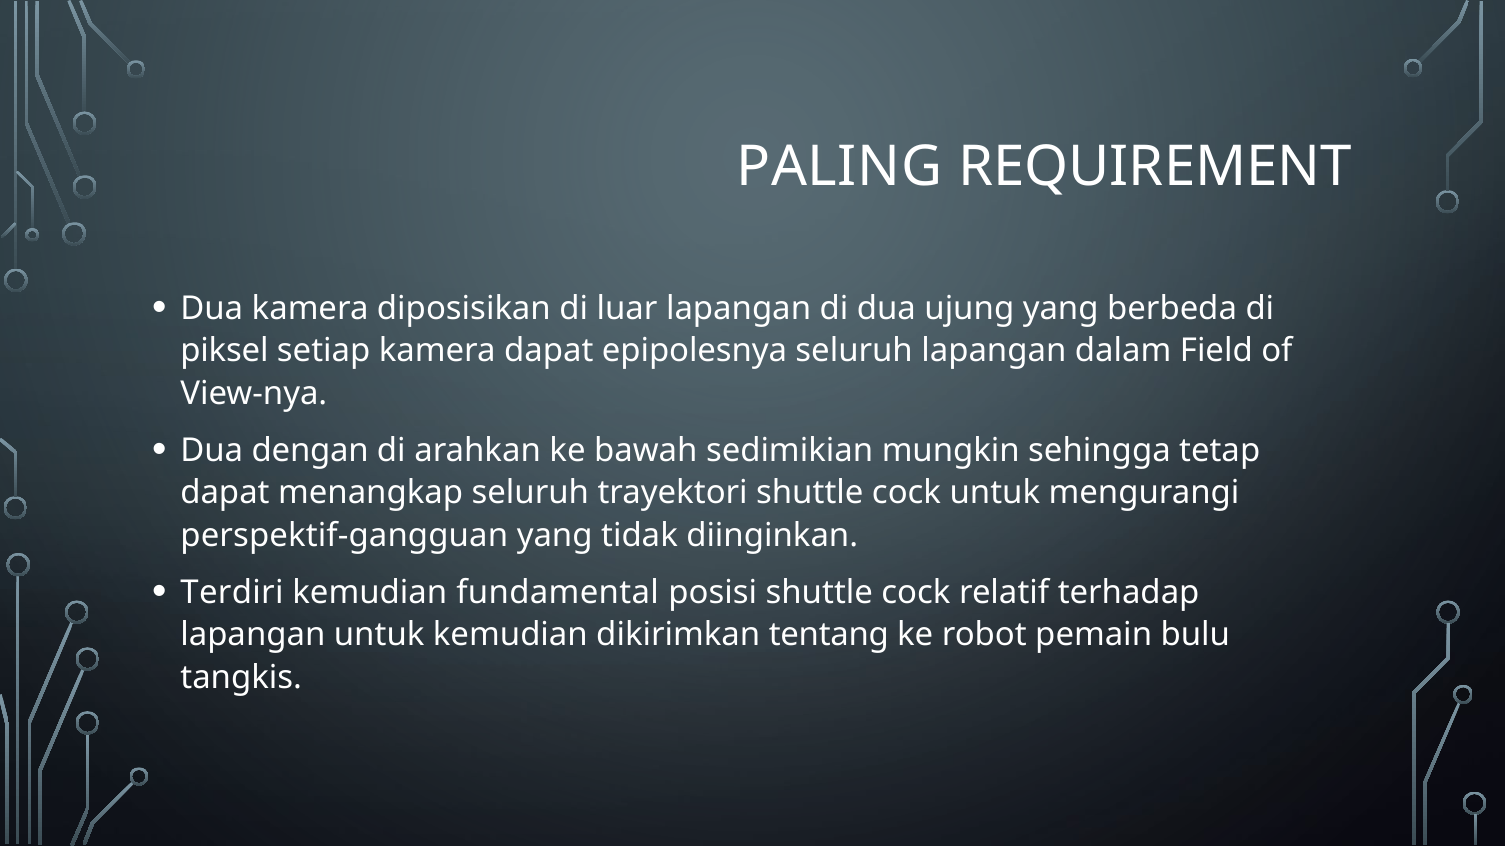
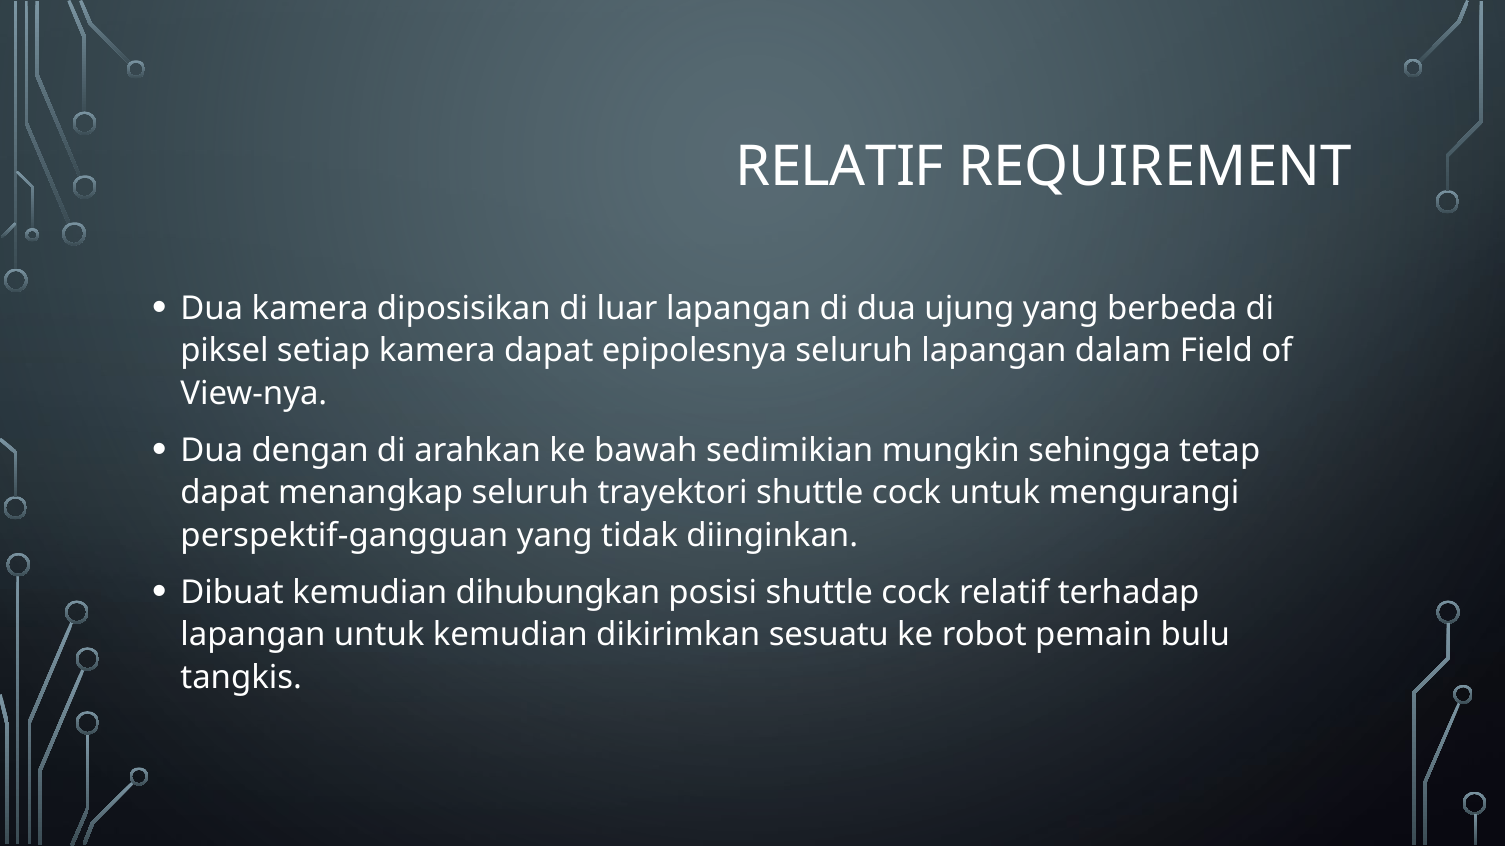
PALING: PALING -> RELATIF (840, 167)
Terdiri: Terdiri -> Dibuat (232, 593)
fundamental: fundamental -> dihubungkan (558, 593)
tentang: tentang -> sesuatu (829, 635)
